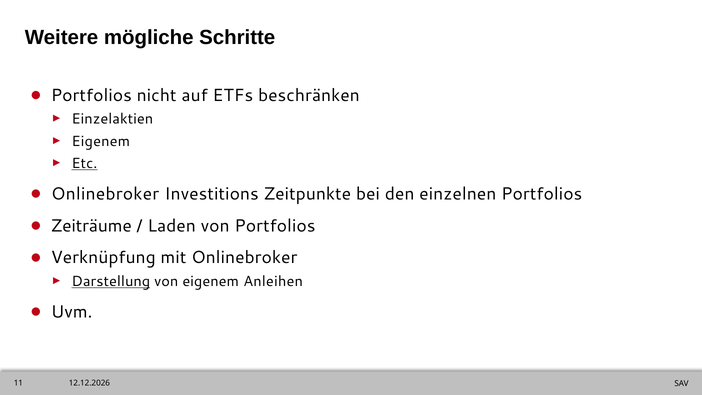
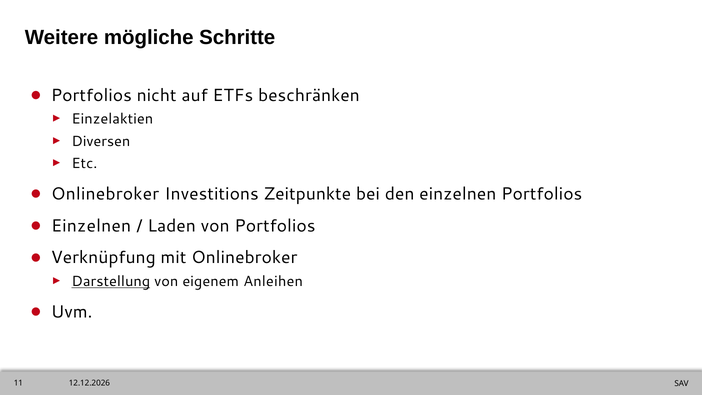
Eigenem: Eigenem -> Diversen (101, 141)
Etc underline: present -> none (84, 163)
Zeiträume: Zeiträume -> Einzelnen (91, 226)
